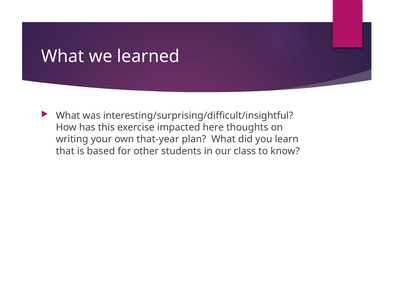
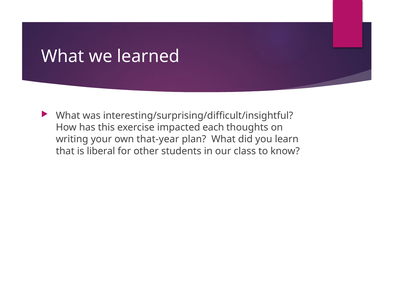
here: here -> each (213, 127)
based: based -> liberal (101, 151)
